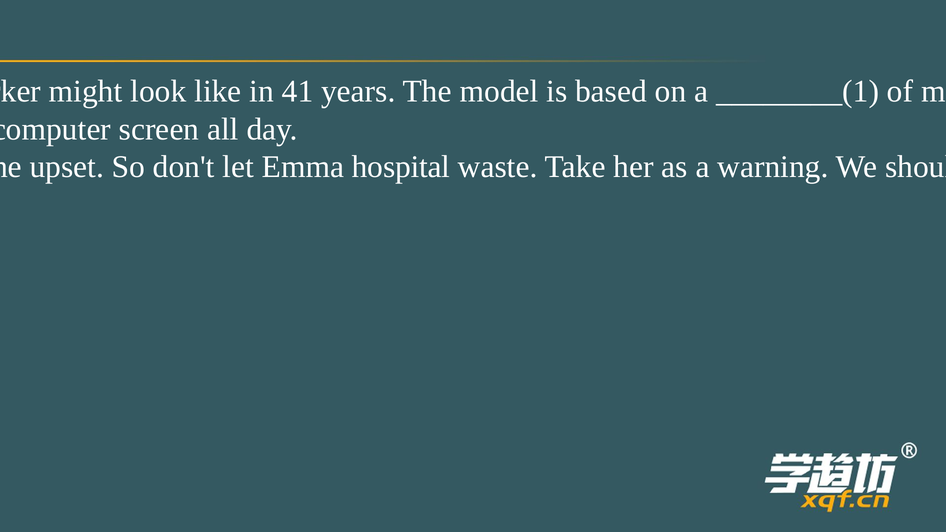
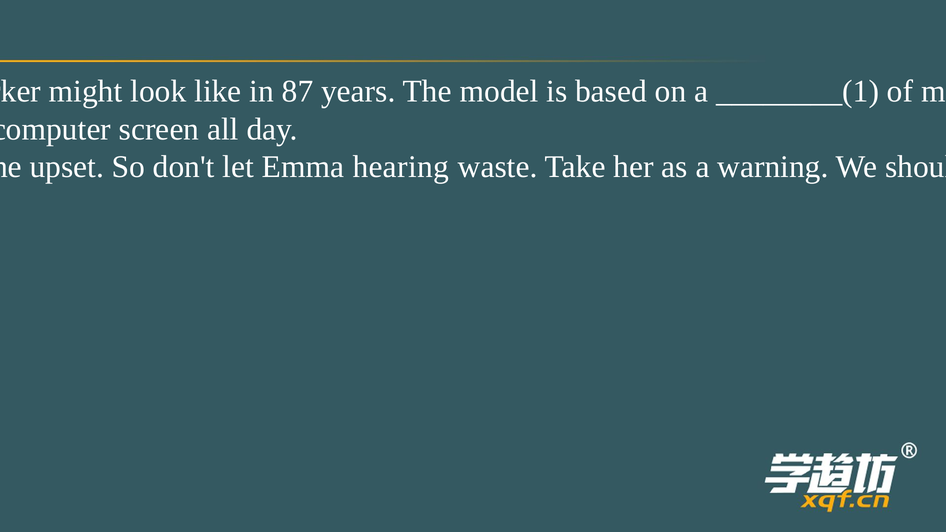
41: 41 -> 87 (298, 91)
hospital: hospital -> hearing (401, 167)
